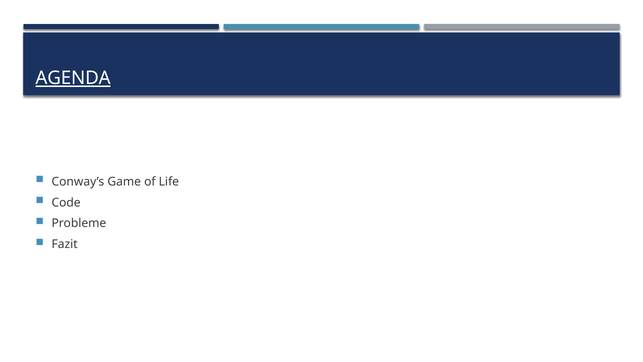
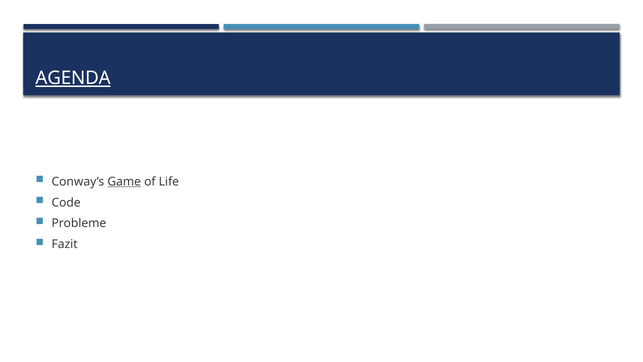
Game underline: none -> present (124, 181)
